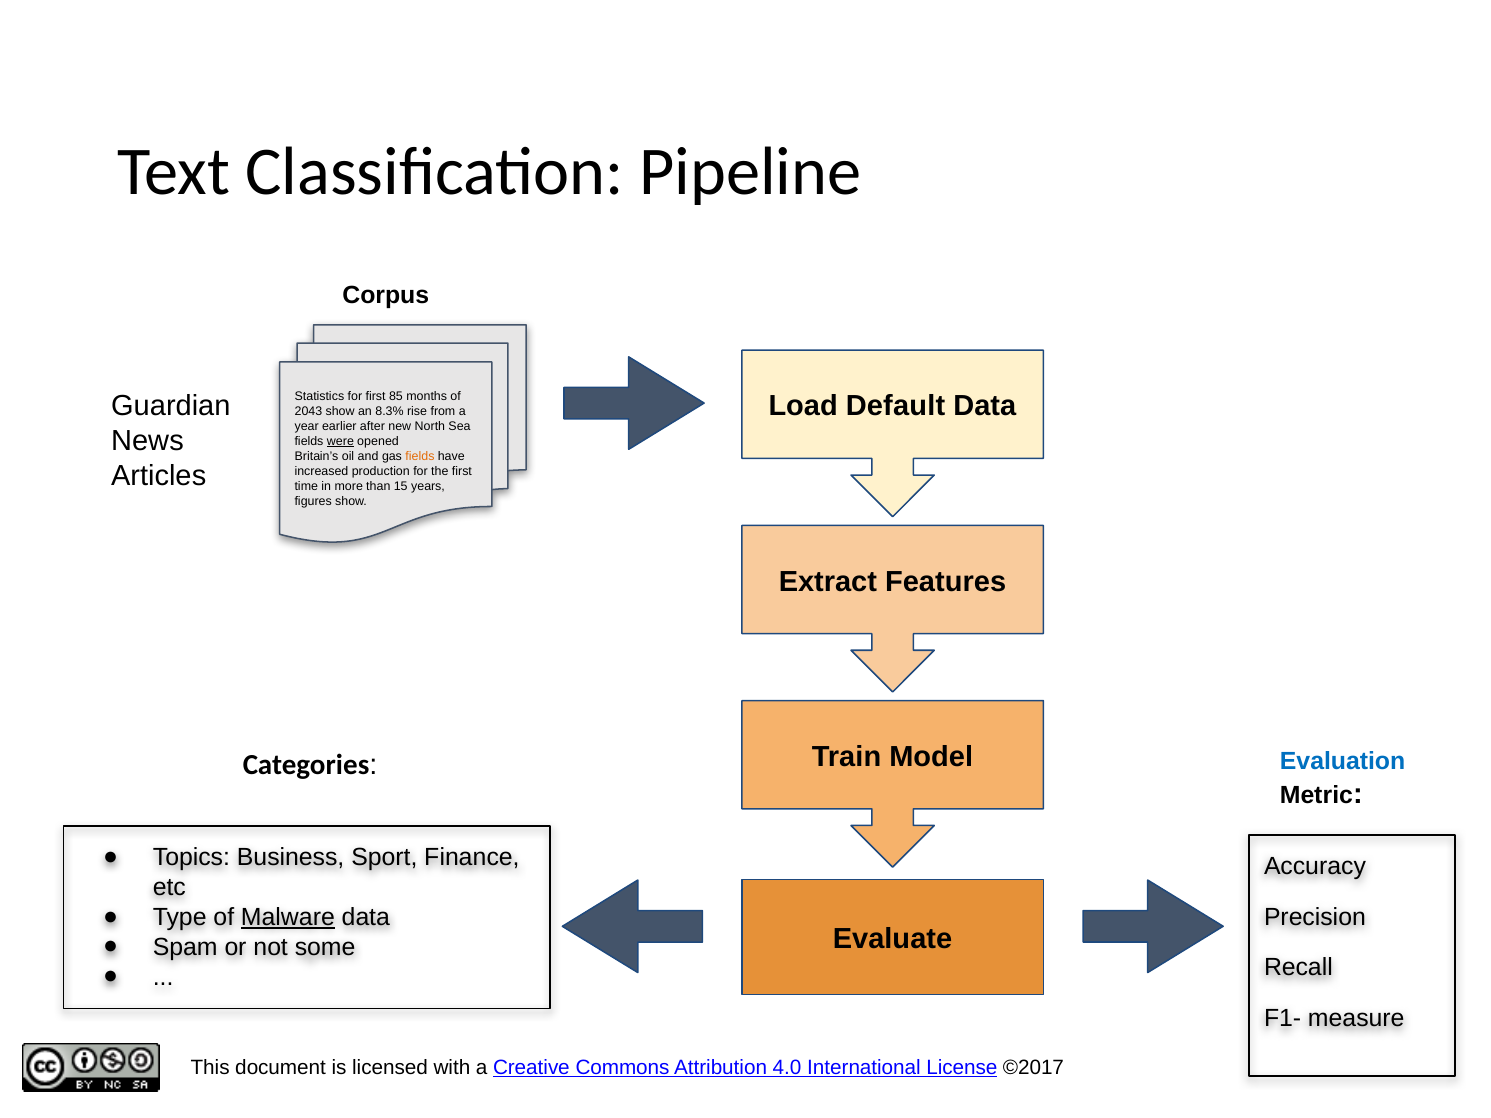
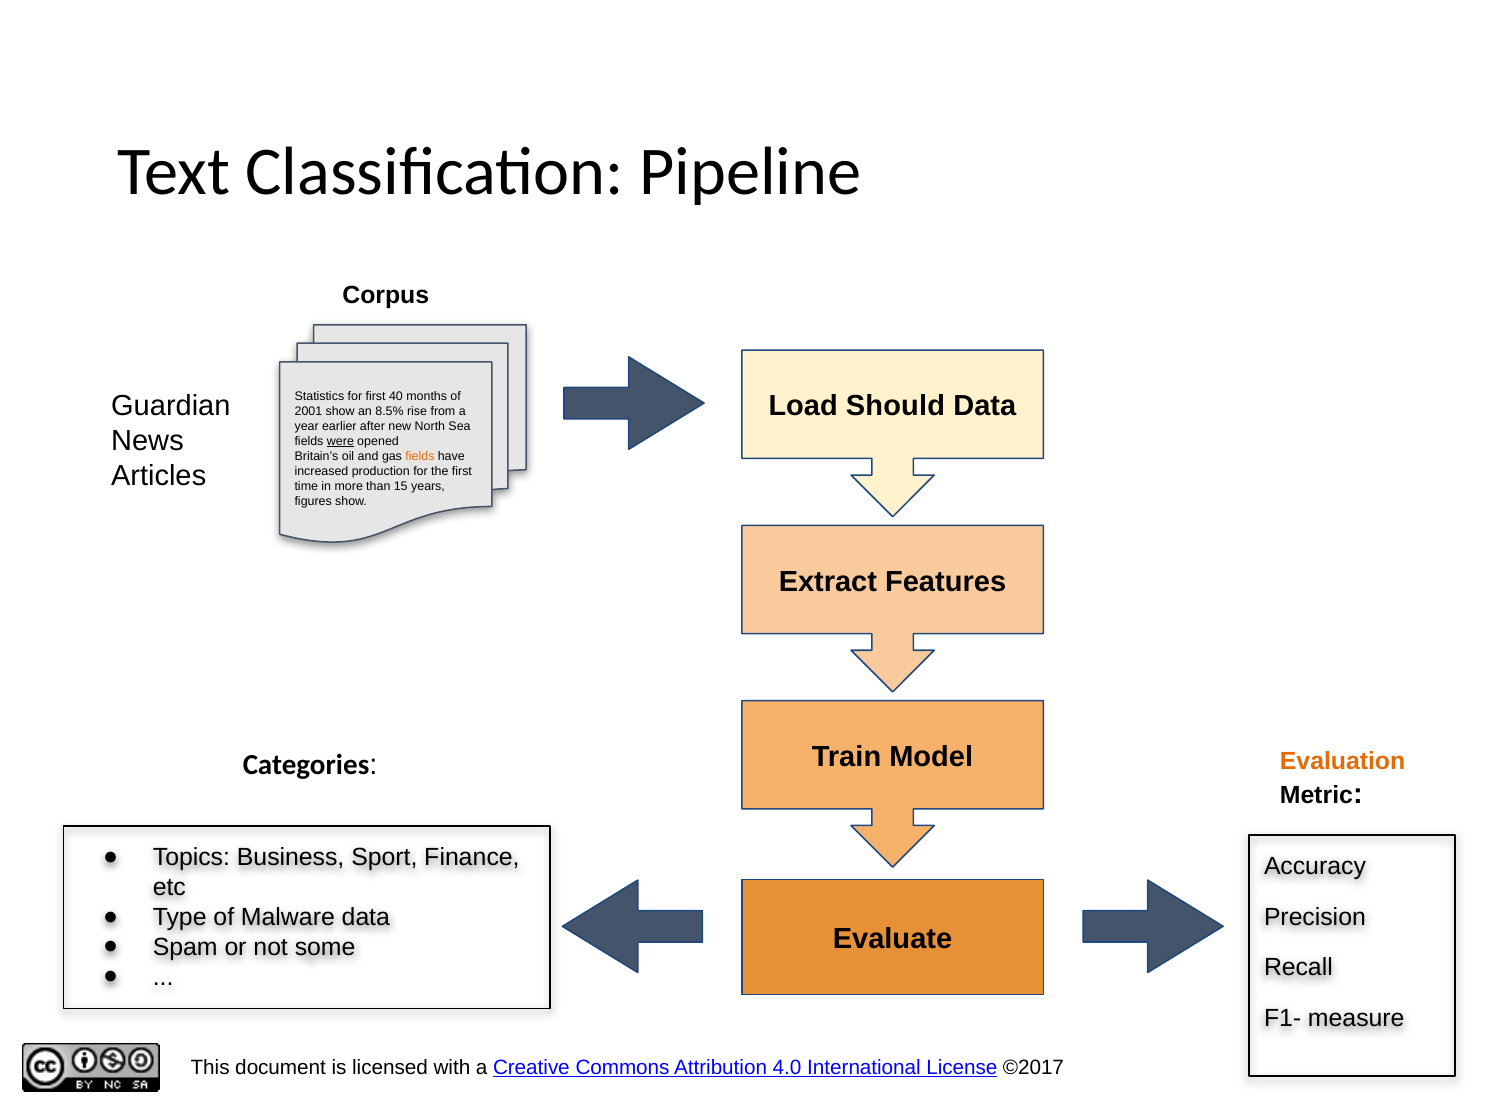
85: 85 -> 40 (396, 397)
Default: Default -> Should (895, 406)
2043: 2043 -> 2001 (308, 412)
8.3%: 8.3% -> 8.5% (389, 412)
Evaluation colour: blue -> orange (1343, 762)
Malware underline: present -> none (288, 918)
